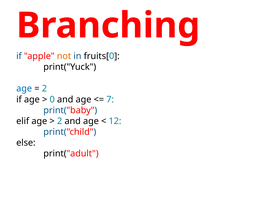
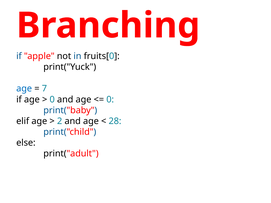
not colour: orange -> black (64, 56)
2: 2 -> 7 (44, 89)
7: 7 -> 0 (110, 100)
12: 12 -> 28 (115, 121)
